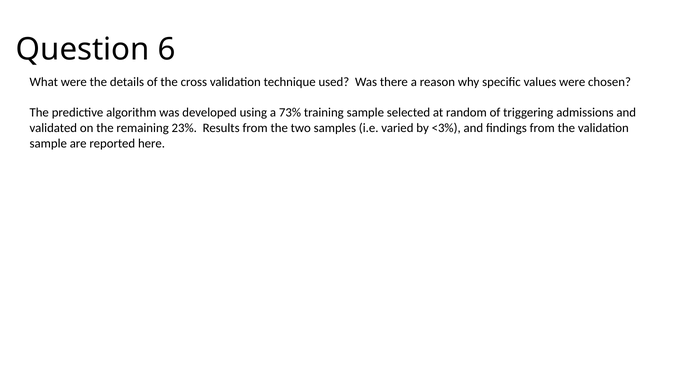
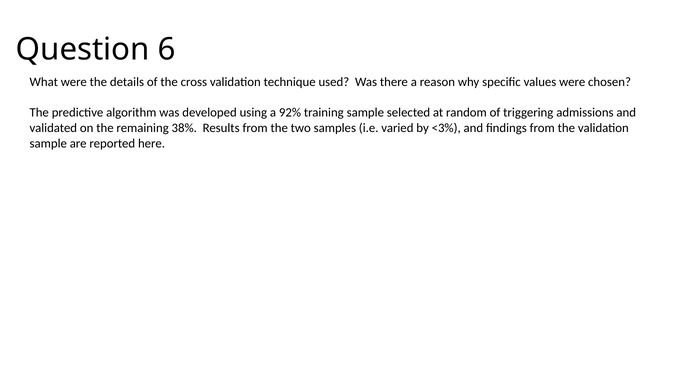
73%: 73% -> 92% (290, 113)
23%: 23% -> 38% (184, 128)
